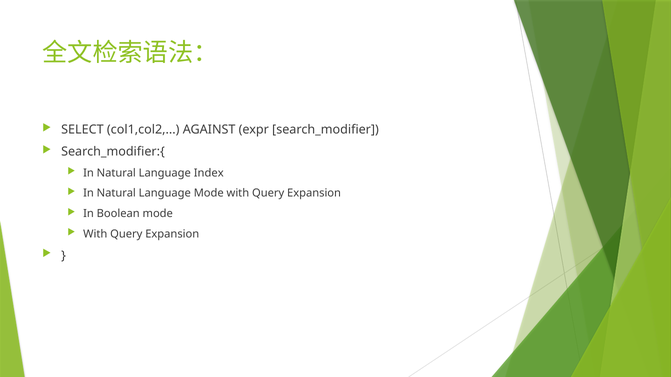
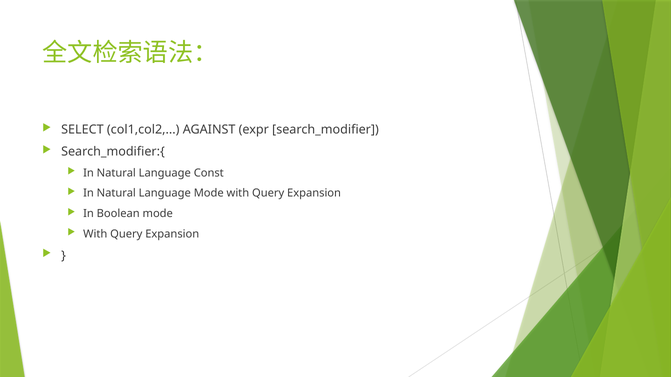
Index: Index -> Const (209, 173)
